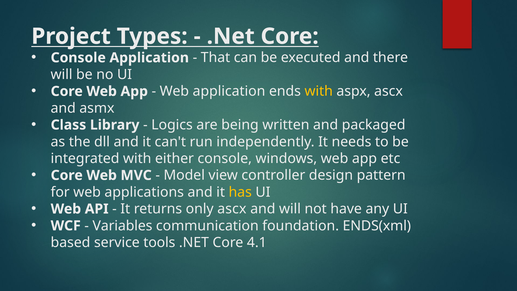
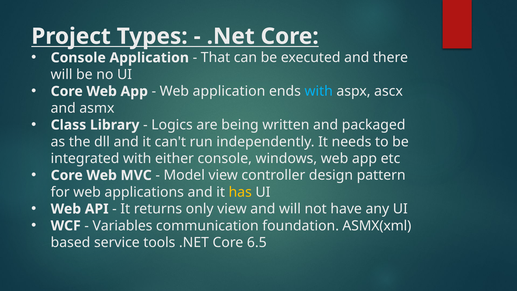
with colour: yellow -> light blue (319, 91)
only ascx: ascx -> view (232, 209)
ENDS(xml: ENDS(xml -> ASMX(xml (377, 226)
4.1: 4.1 -> 6.5 (257, 242)
